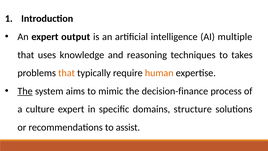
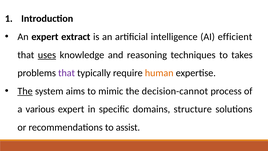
output: output -> extract (76, 37)
multiple: multiple -> efficient (235, 37)
uses underline: none -> present (47, 55)
that colour: orange -> purple (67, 73)
decision-finance: decision-finance -> decision-cannot (175, 91)
culture: culture -> various (40, 109)
